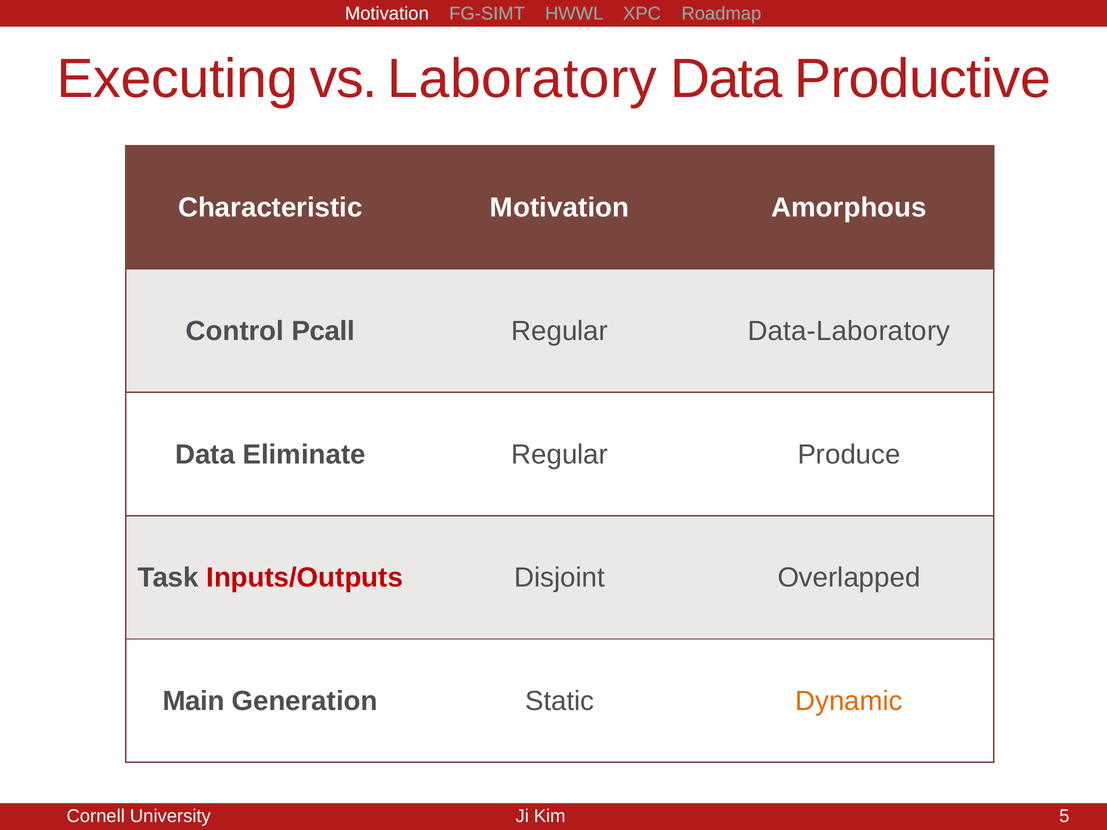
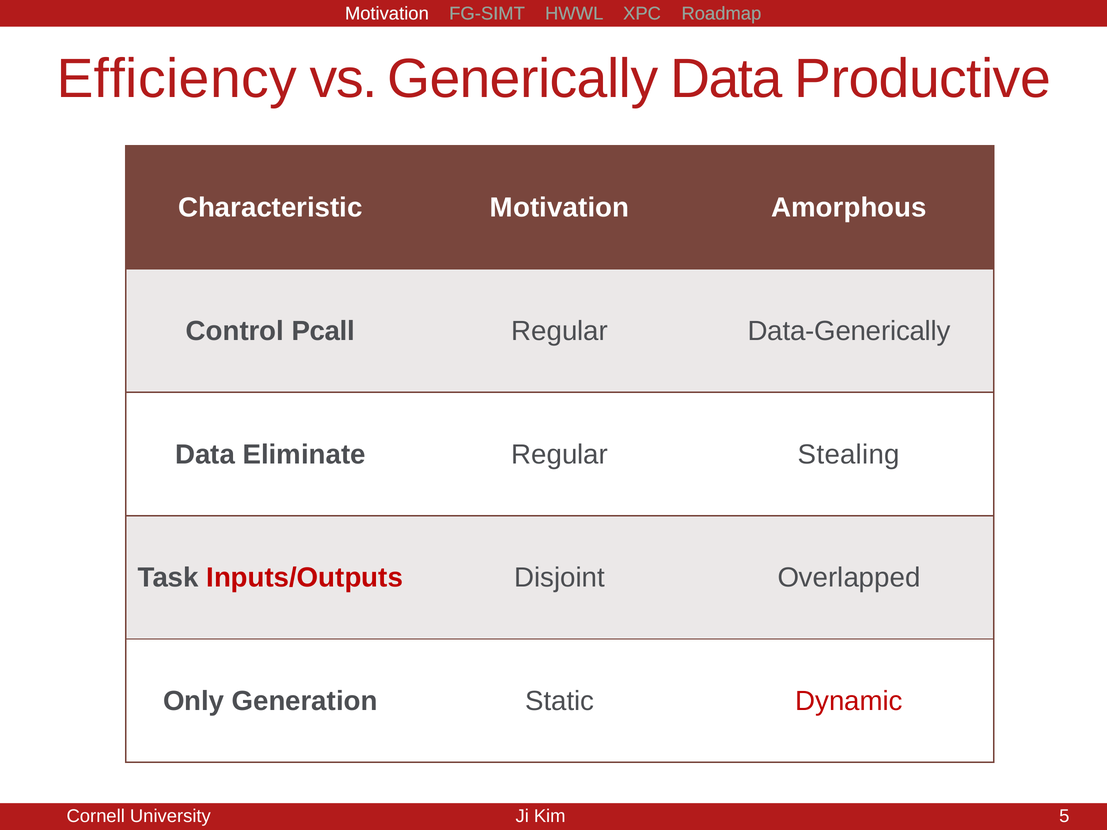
Executing: Executing -> Efficiency (177, 79)
Laboratory: Laboratory -> Generically (523, 79)
Data-Laboratory: Data-Laboratory -> Data-Generically (849, 331)
Produce: Produce -> Stealing (849, 455)
Main: Main -> Only (194, 701)
Dynamic colour: orange -> red (849, 701)
